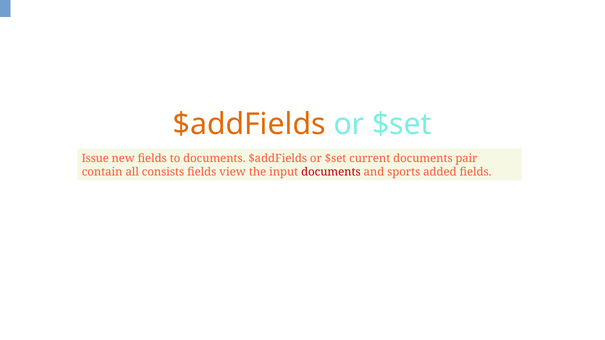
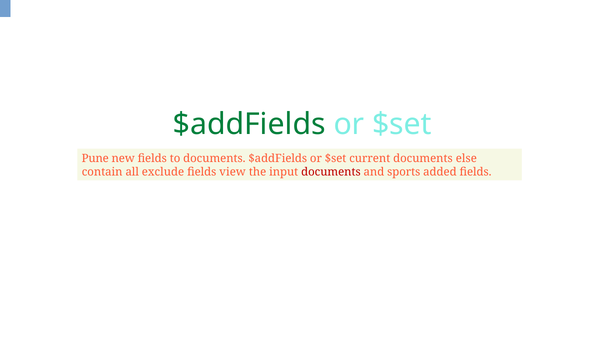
$addFields colour: orange -> green (249, 125)
Issue: Issue -> Pune (95, 159)
pair: pair -> else (466, 159)
consists: consists -> exclude (163, 172)
